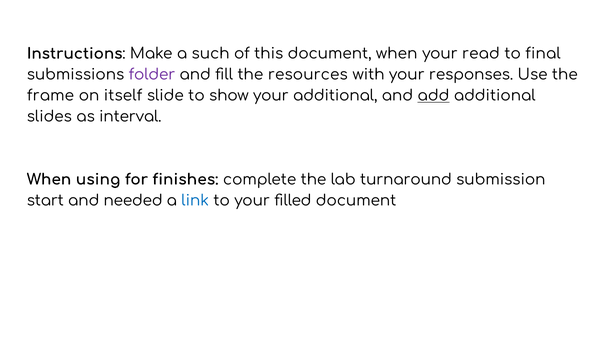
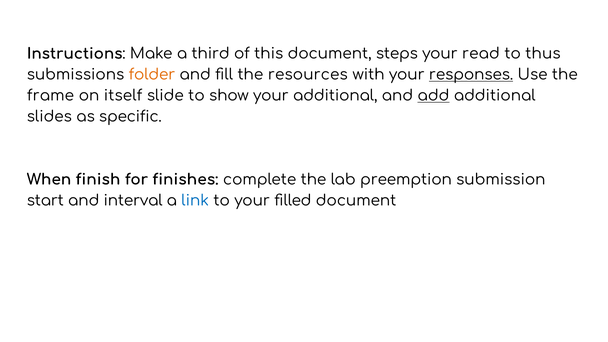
such: such -> third (211, 54)
document when: when -> steps (397, 54)
final: final -> thus (543, 54)
folder colour: purple -> orange (152, 75)
responses underline: none -> present (471, 75)
interval: interval -> specific (130, 117)
using: using -> finish (98, 180)
turnaround: turnaround -> preemption (406, 180)
needed: needed -> interval (133, 201)
